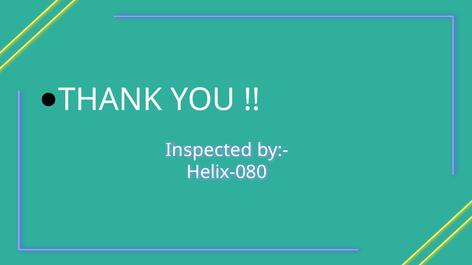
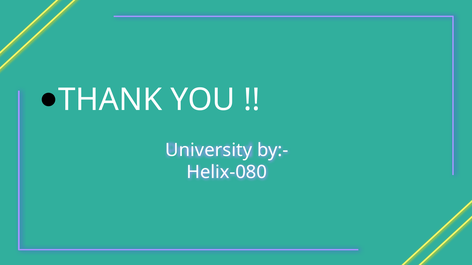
Inspected: Inspected -> University (209, 151)
